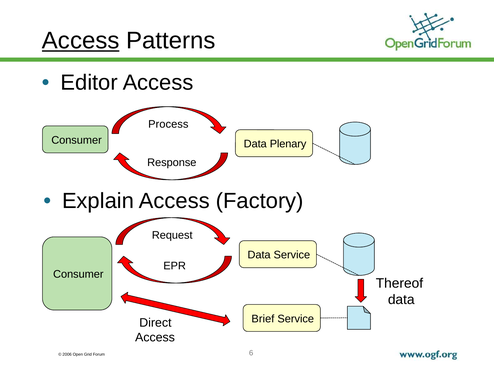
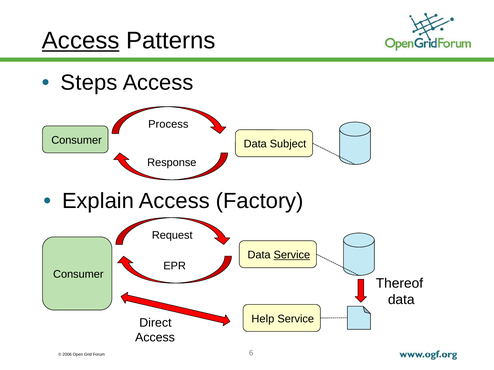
Editor: Editor -> Steps (89, 83)
Plenary: Plenary -> Subject (288, 144)
Service underline: none -> present (292, 255)
Brief: Brief -> Help (263, 319)
